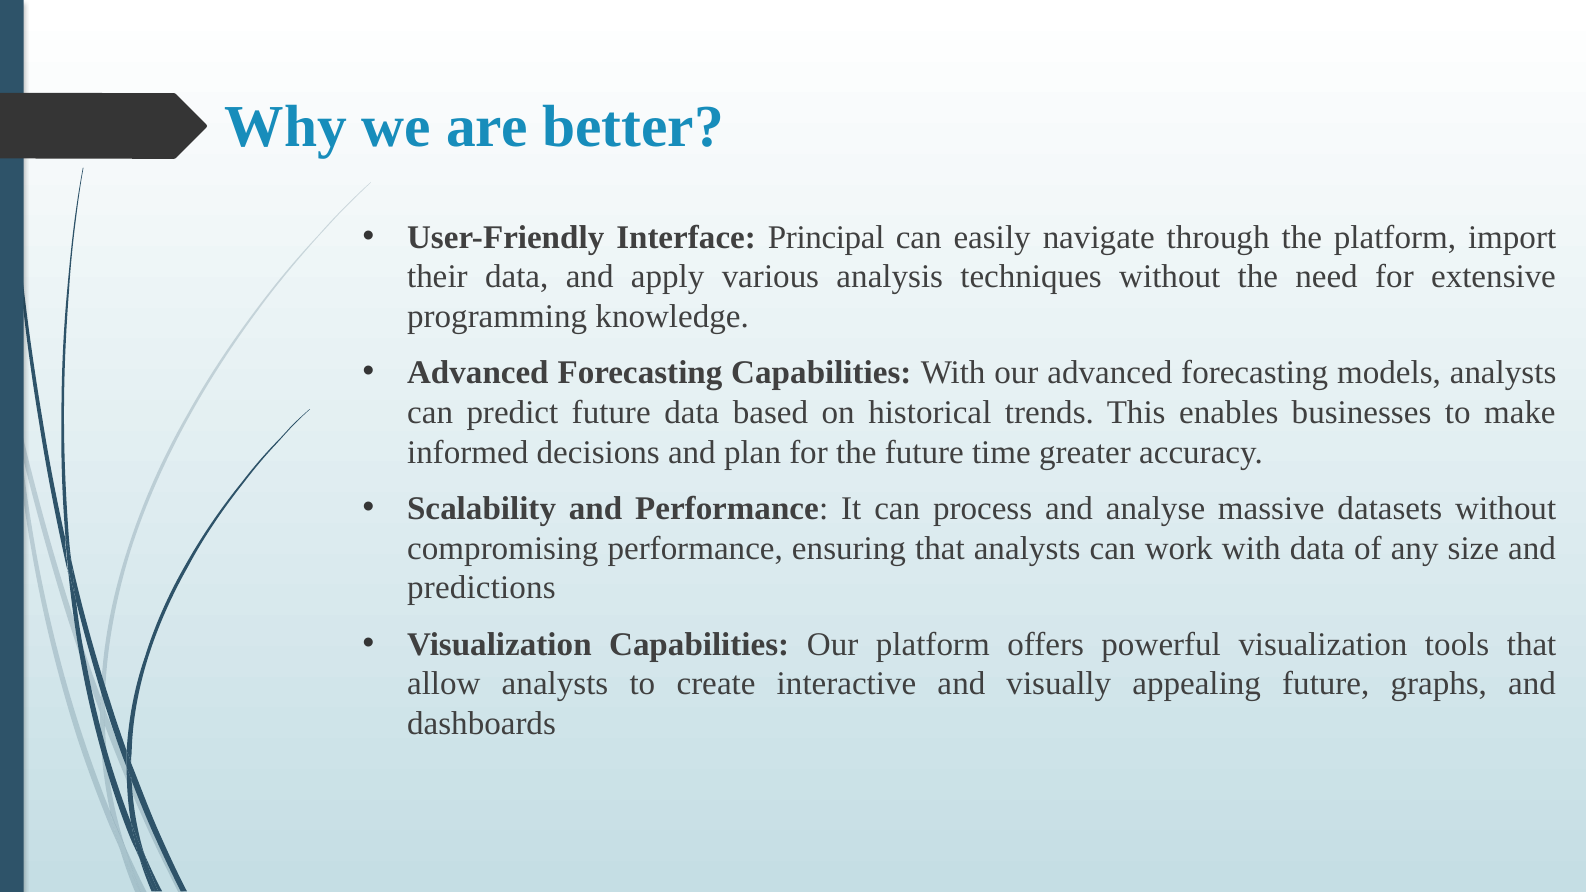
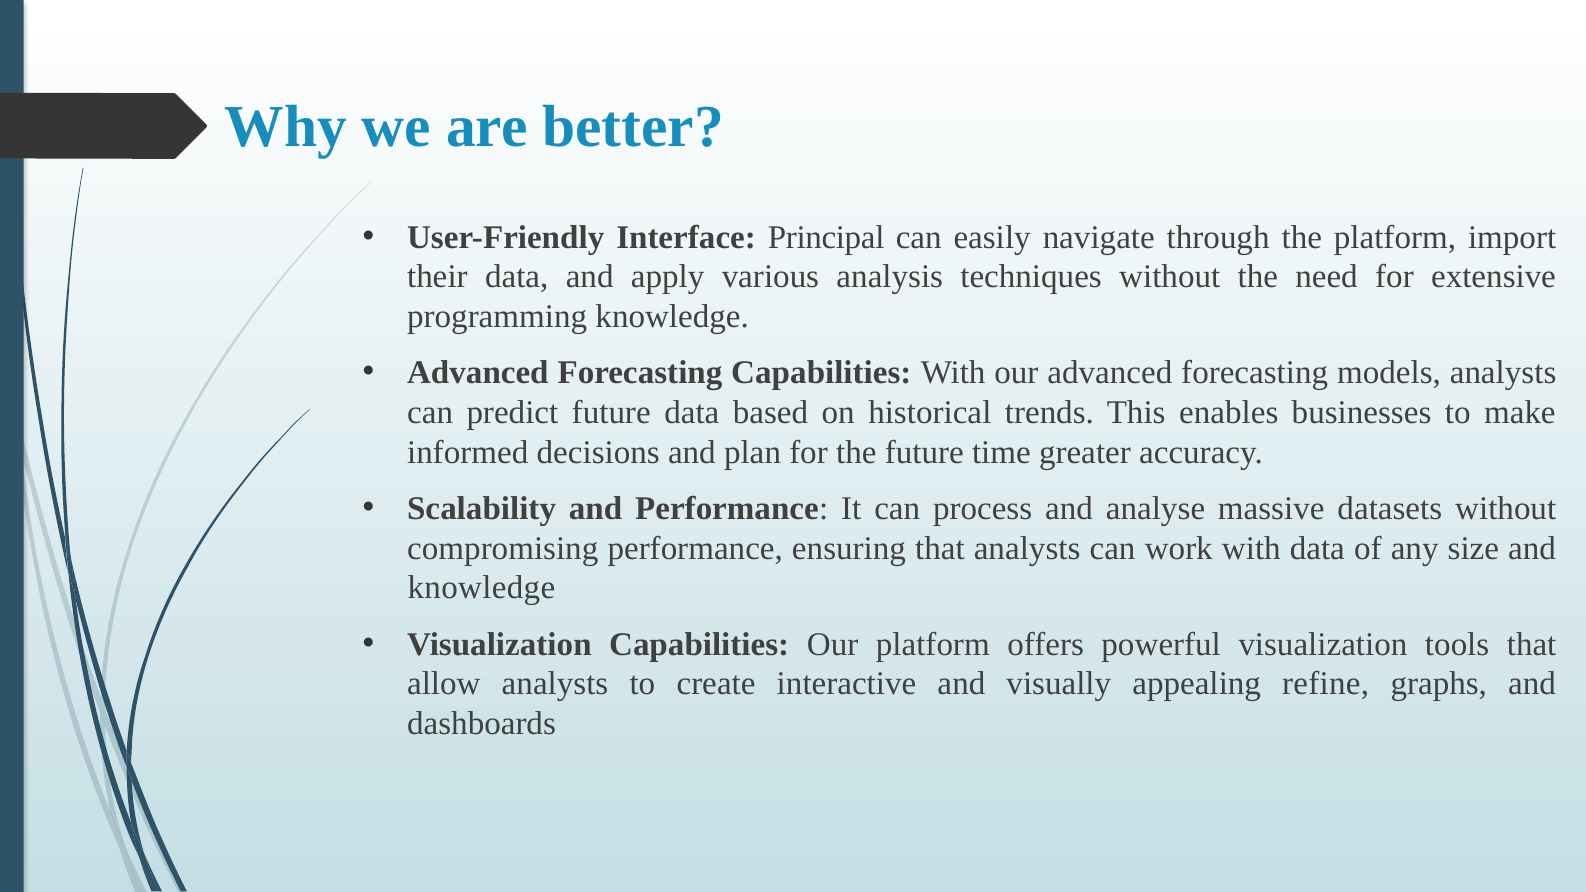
predictions: predictions -> knowledge (481, 588)
appealing future: future -> refine (1326, 684)
